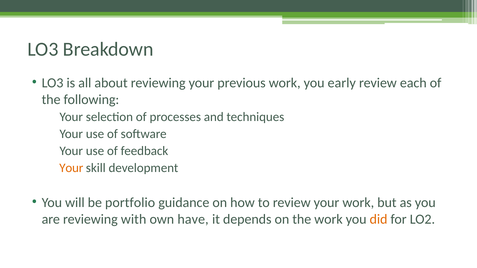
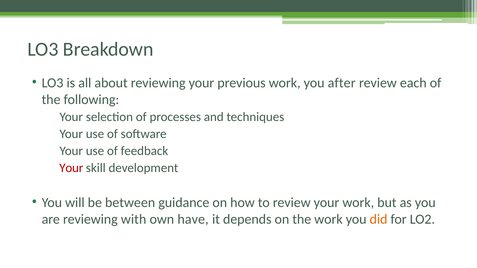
early: early -> after (342, 83)
Your colour: orange -> red (71, 168)
portfolio: portfolio -> between (130, 203)
